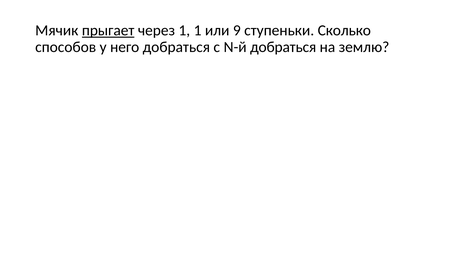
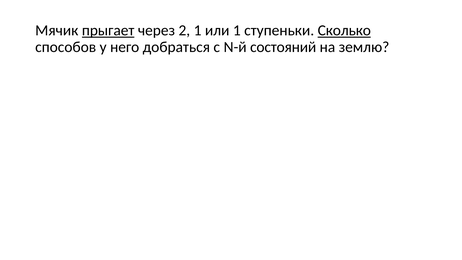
через 1: 1 -> 2 (184, 31)
или 9: 9 -> 1 (237, 31)
Сколько underline: none -> present (344, 31)
N-й добраться: добраться -> состояний (283, 47)
